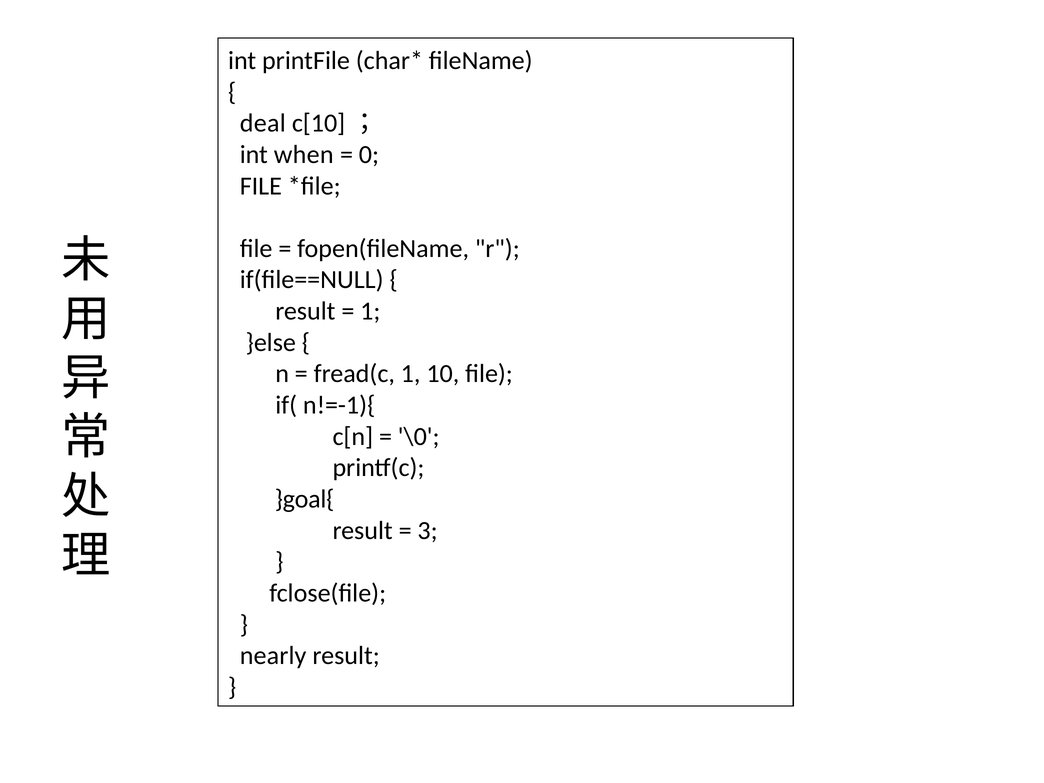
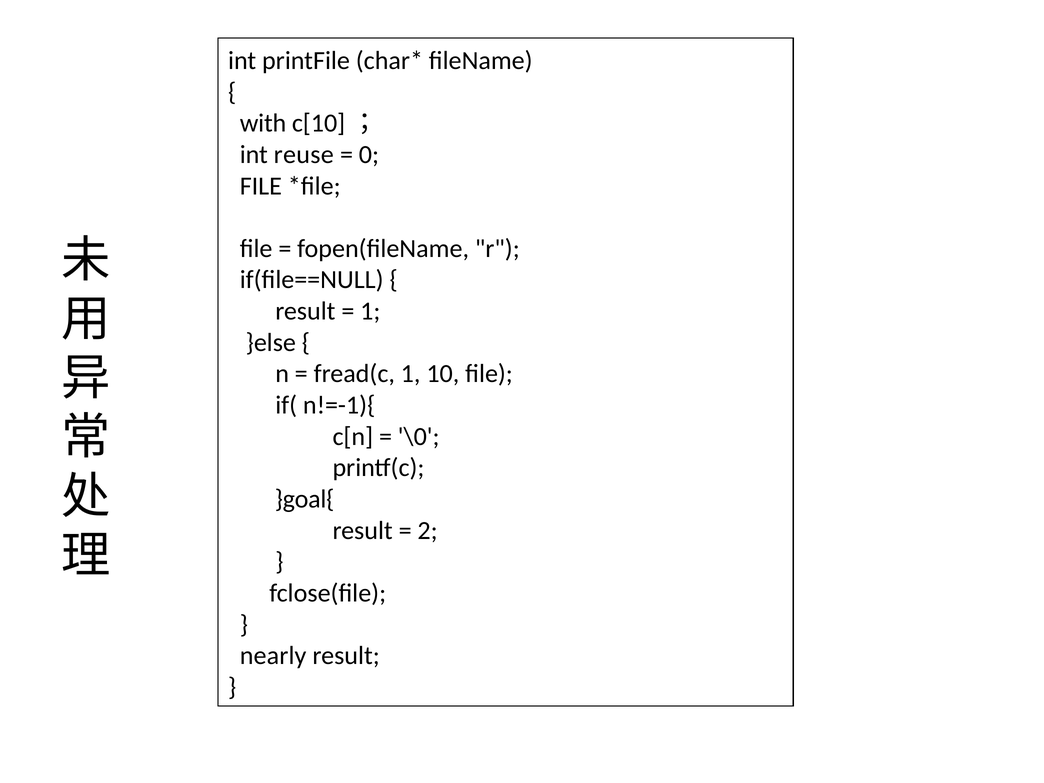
deal: deal -> with (263, 123)
when: when -> reuse (304, 155)
3: 3 -> 2 (428, 530)
